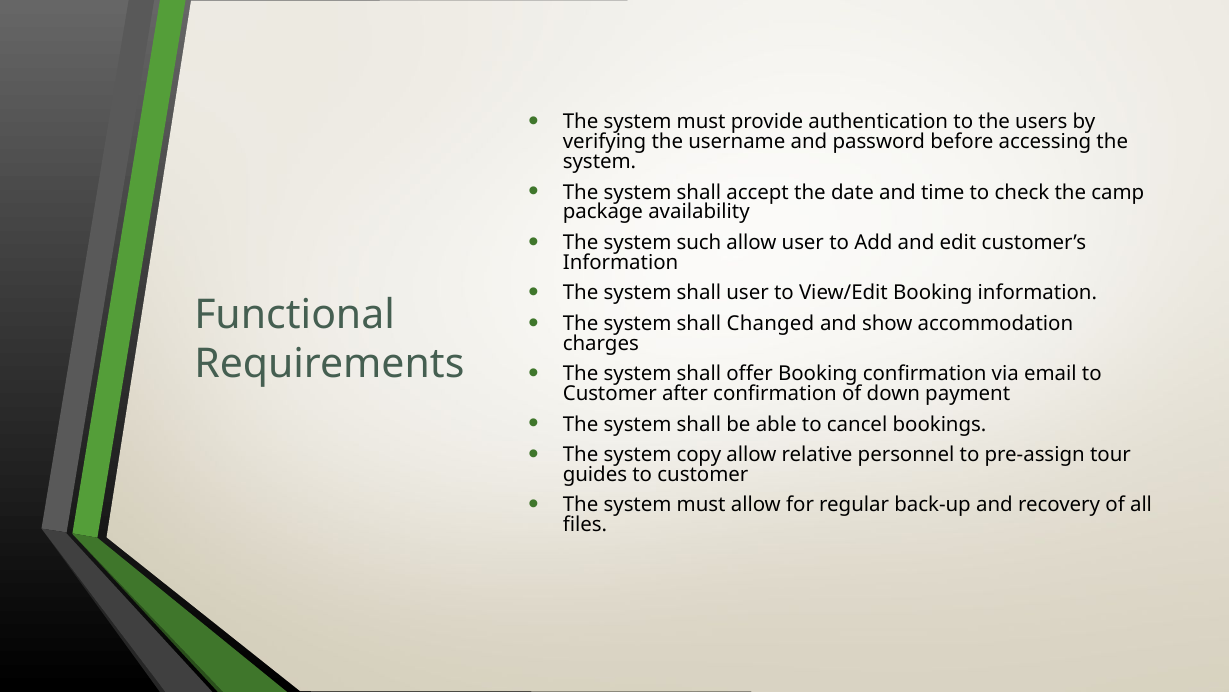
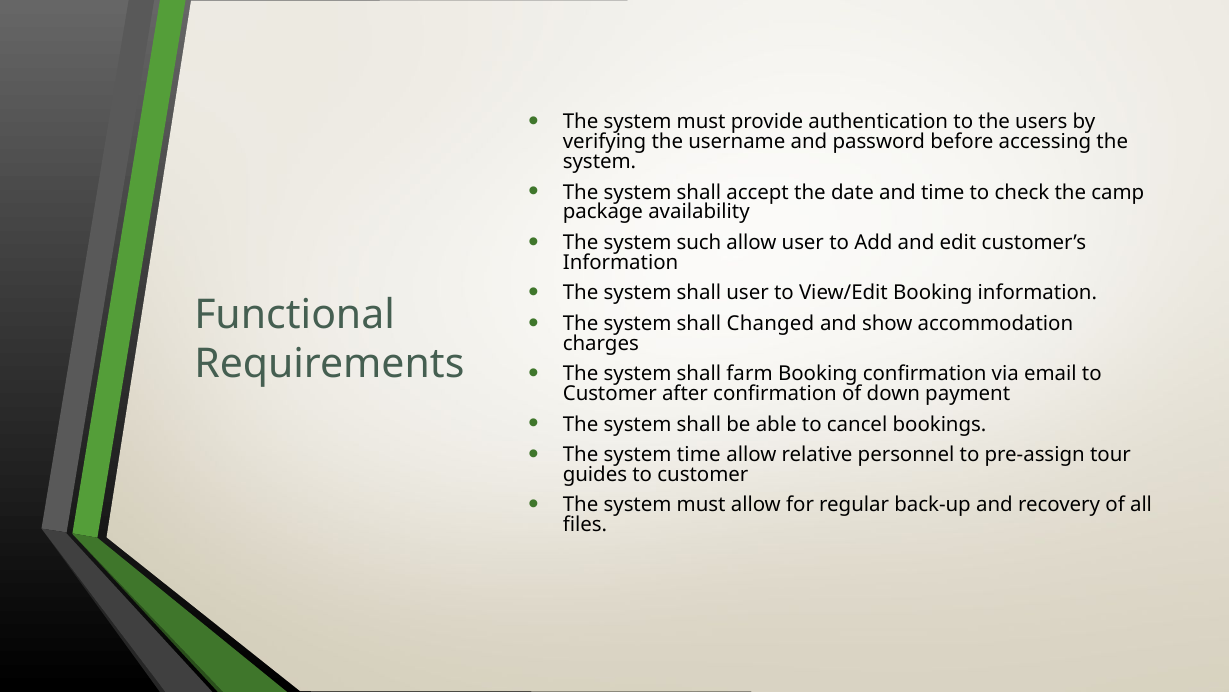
offer: offer -> farm (750, 374)
system copy: copy -> time (699, 454)
